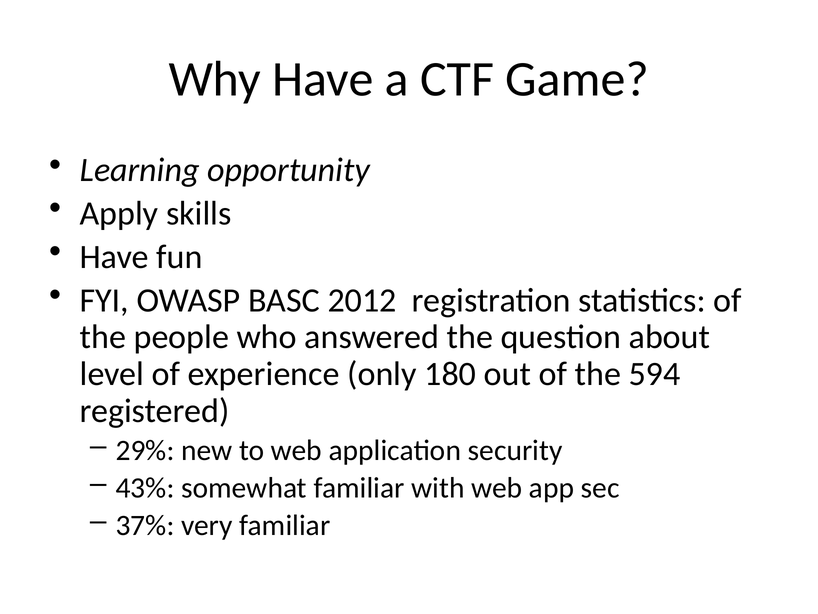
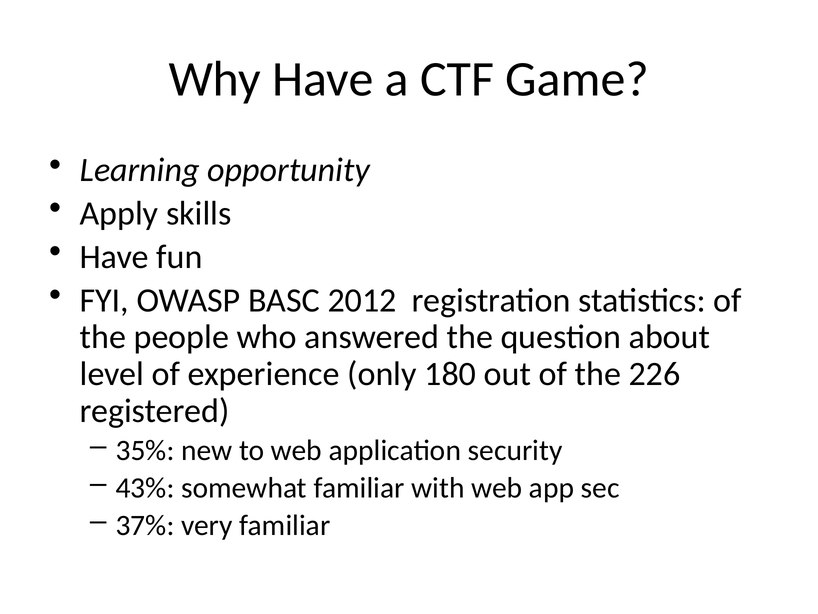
594: 594 -> 226 (655, 374)
29%: 29% -> 35% (145, 450)
